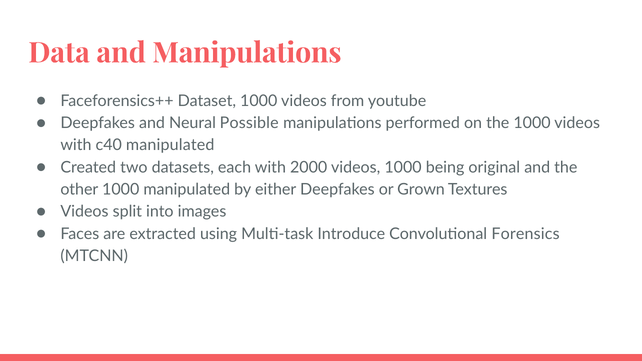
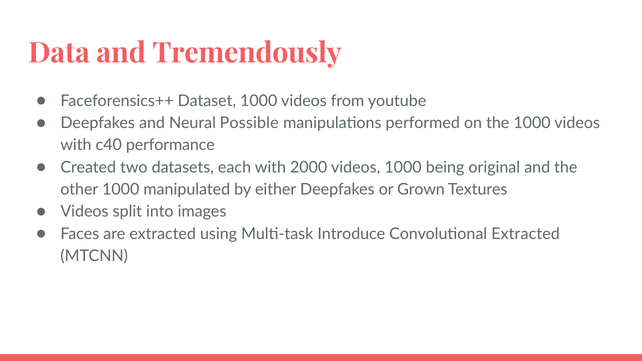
and Manipulations: Manipulations -> Tremendously (247, 53)
c40 manipulated: manipulated -> performance (170, 145)
Convolutional Forensics: Forensics -> Extracted (526, 234)
